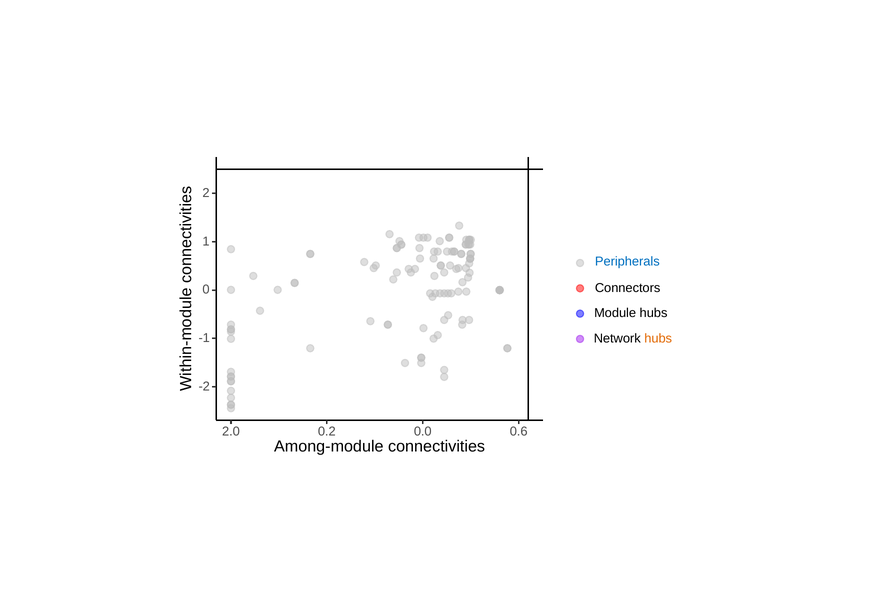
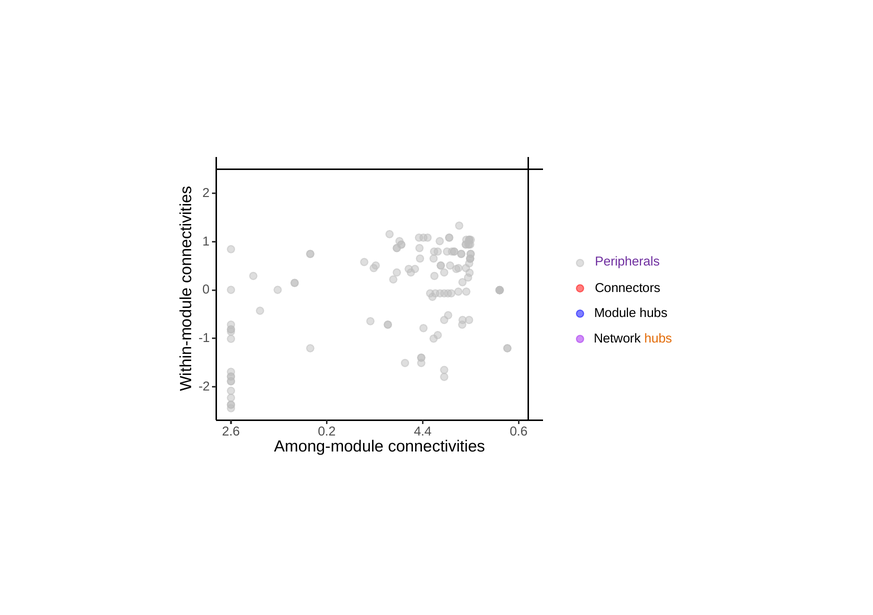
Peripherals colour: blue -> purple (627, 261)
2.0: 2.0 -> 2.6 (231, 432)
0.0: 0.0 -> 4.4 (423, 432)
